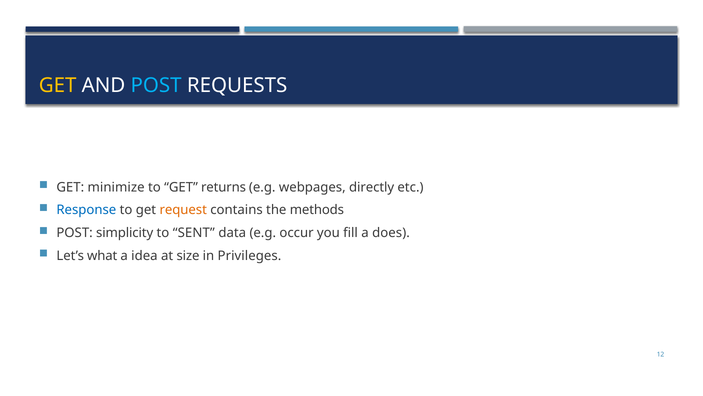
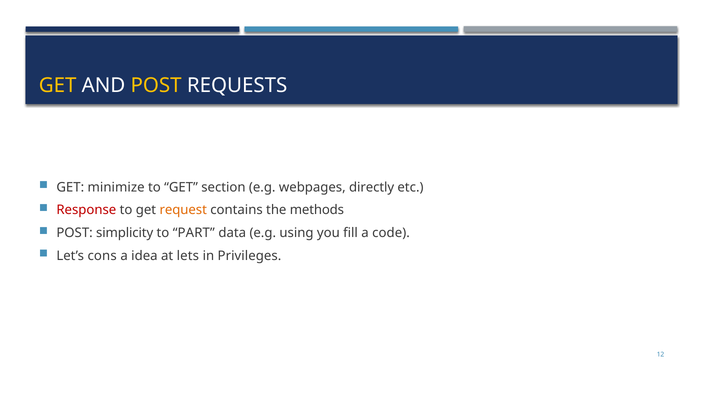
POST colour: light blue -> yellow (156, 85)
returns: returns -> section (223, 187)
Response colour: blue -> red (86, 210)
SENT: SENT -> PART (194, 233)
occur: occur -> using (297, 233)
does: does -> code (391, 233)
what: what -> cons (102, 256)
size: size -> lets (188, 256)
